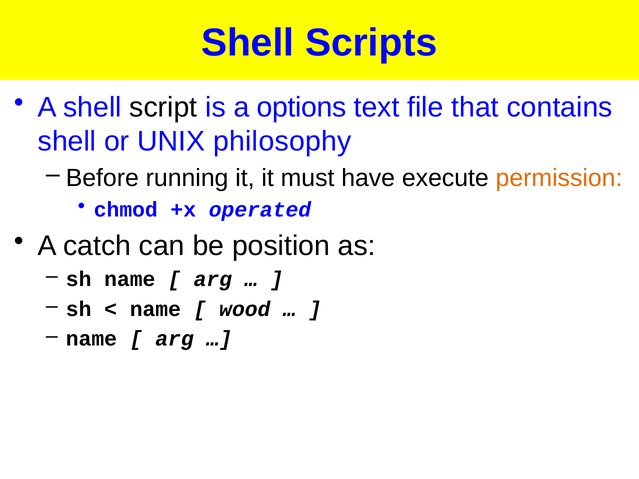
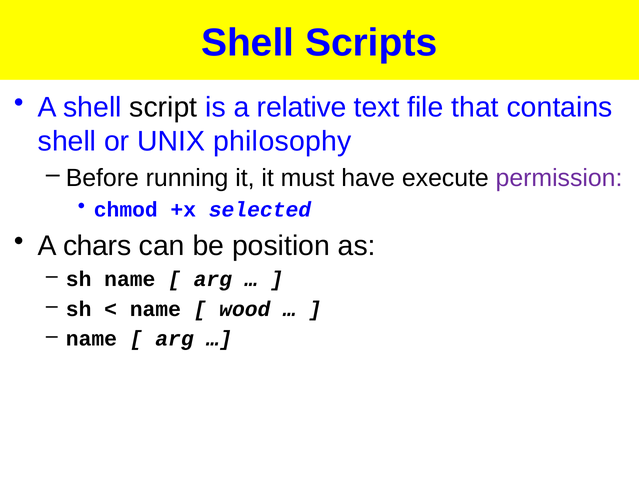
options: options -> relative (302, 107)
permission colour: orange -> purple (559, 178)
operated: operated -> selected (260, 210)
catch: catch -> chars (97, 246)
